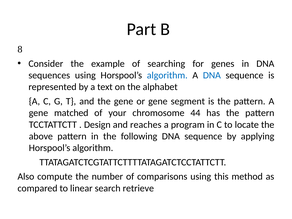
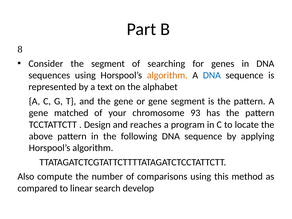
the example: example -> segment (108, 64)
algorithm colour: blue -> orange (167, 75)
44: 44 -> 93 (195, 113)
retrieve: retrieve -> develop (138, 188)
